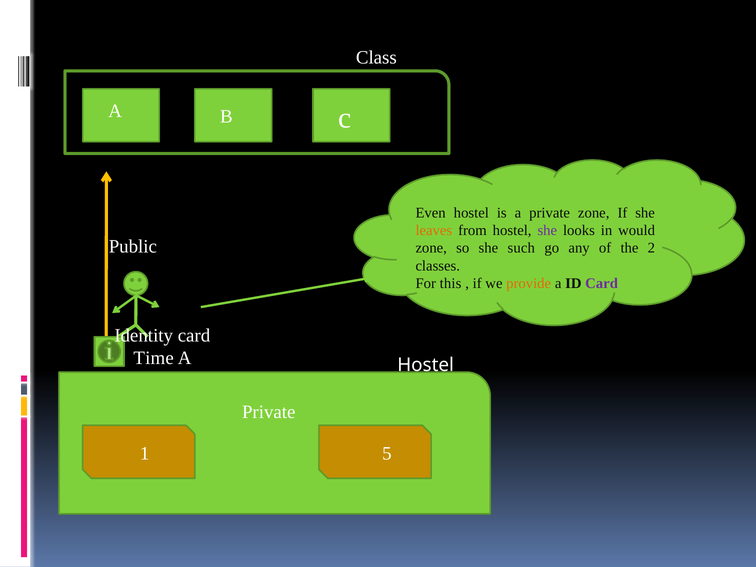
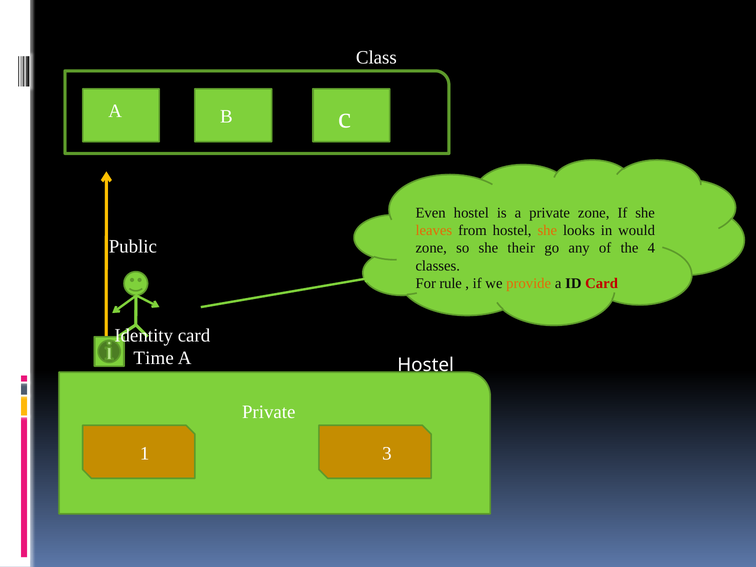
she colour: purple -> orange (547, 230)
such: such -> their (521, 248)
2: 2 -> 4 (651, 248)
this: this -> rule (451, 283)
Card colour: purple -> red (602, 283)
5: 5 -> 3 (387, 453)
